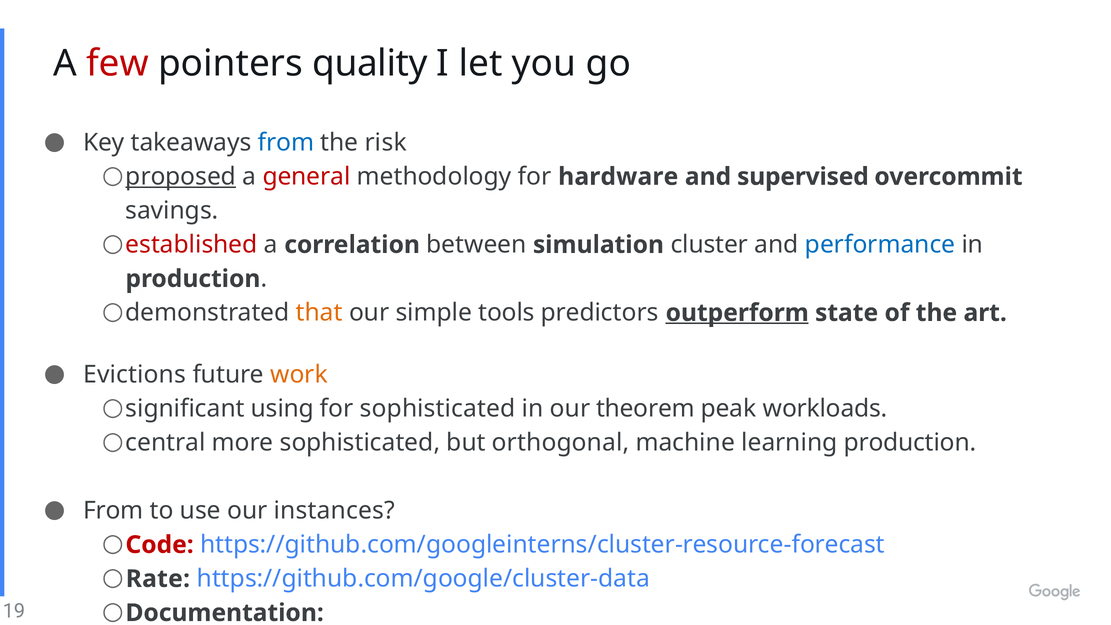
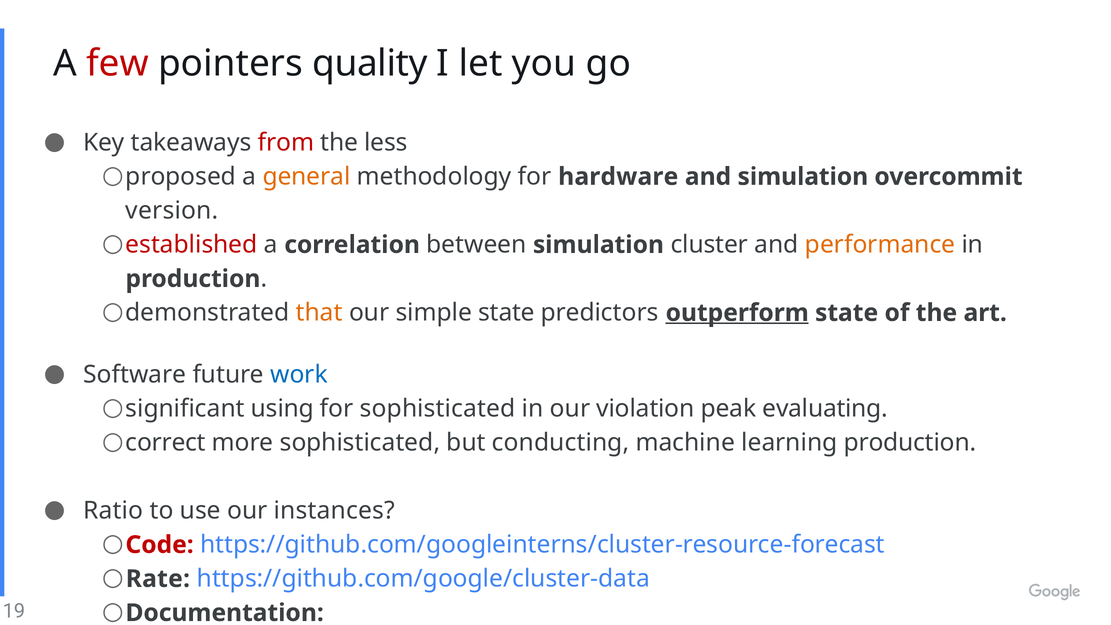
from colour: blue -> red (286, 143)
risk: risk -> less (386, 143)
proposed underline: present -> none (181, 177)
general colour: red -> orange (306, 177)
and supervised: supervised -> simulation (803, 177)
savings: savings -> version (172, 211)
performance colour: blue -> orange (880, 245)
simple tools: tools -> state (507, 313)
Evictions: Evictions -> Software (135, 375)
work colour: orange -> blue (299, 375)
theorem: theorem -> violation (645, 409)
workloads: workloads -> evaluating (825, 409)
central: central -> correct (166, 443)
orthogonal: orthogonal -> conducting (561, 443)
From: From -> Ratio (113, 511)
